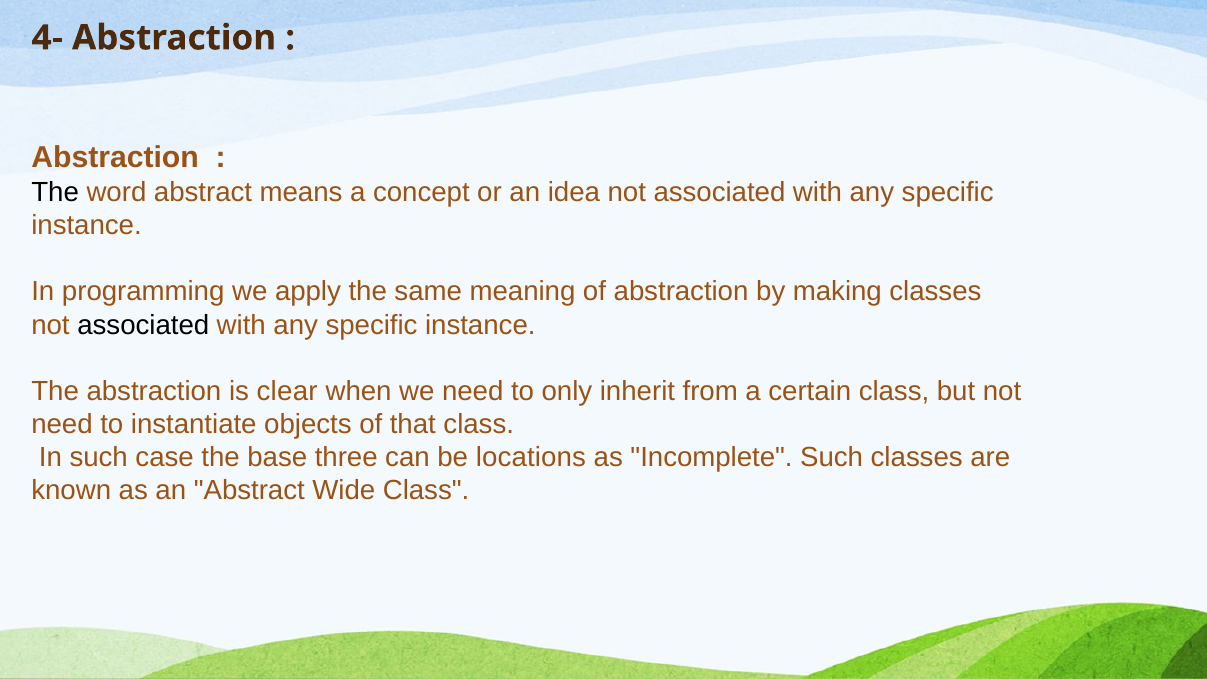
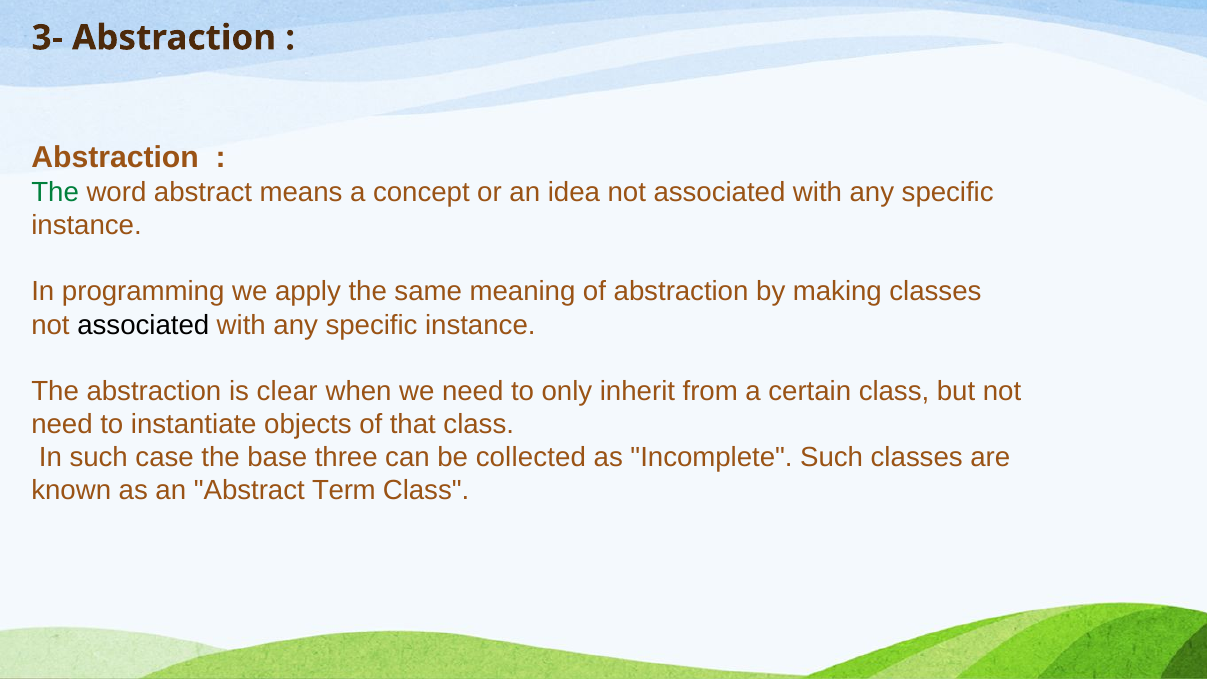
4-: 4- -> 3- (47, 38)
The colour: black -> green (55, 192)
locations: locations -> collected (531, 458)
Wide: Wide -> Term (344, 491)
